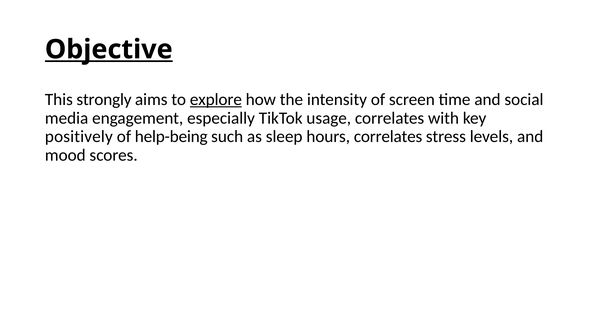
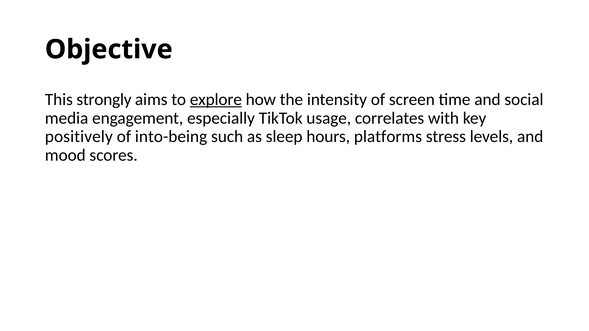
Objective underline: present -> none (109, 49)
help-being: help-being -> into-being (171, 137)
hours correlates: correlates -> platforms (388, 137)
